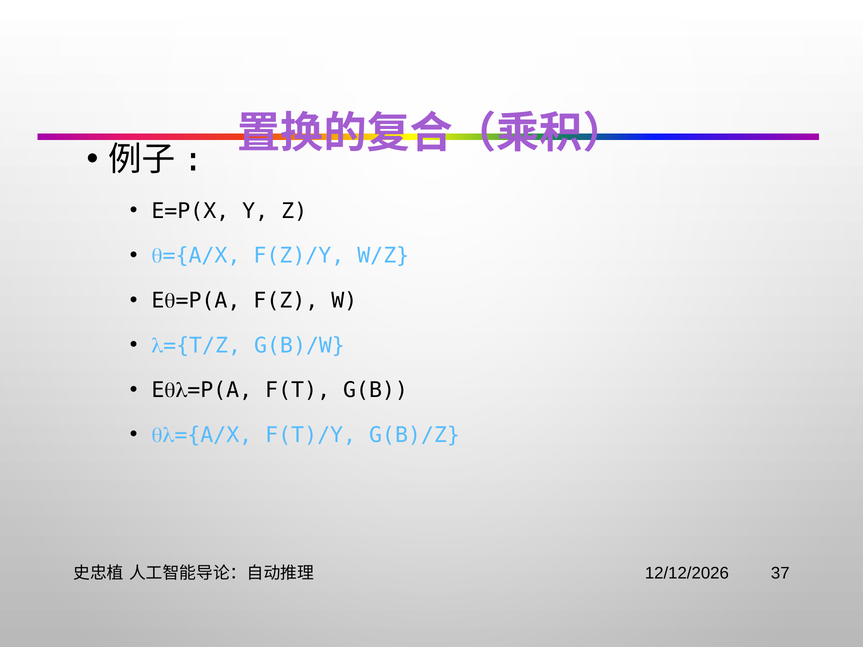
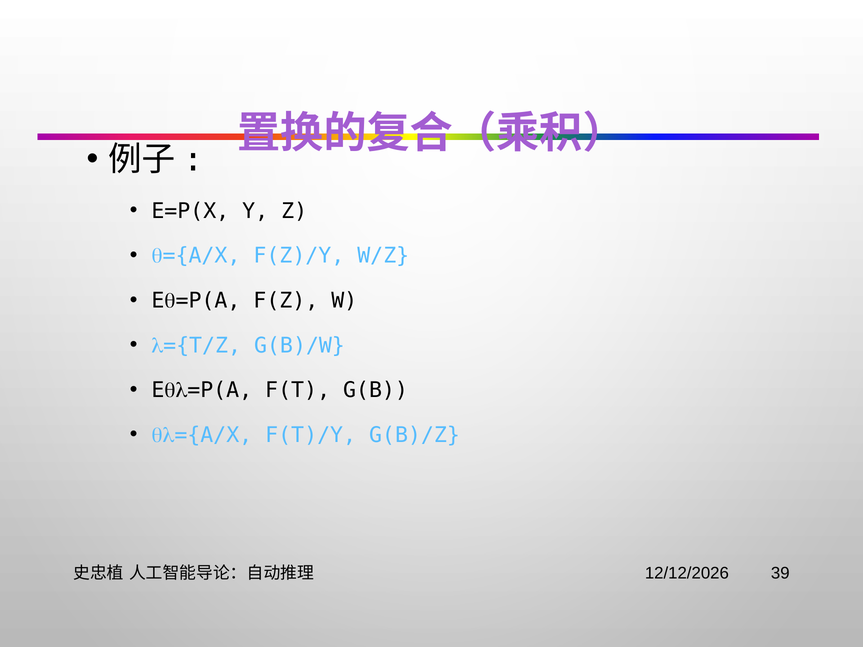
37: 37 -> 39 (780, 574)
